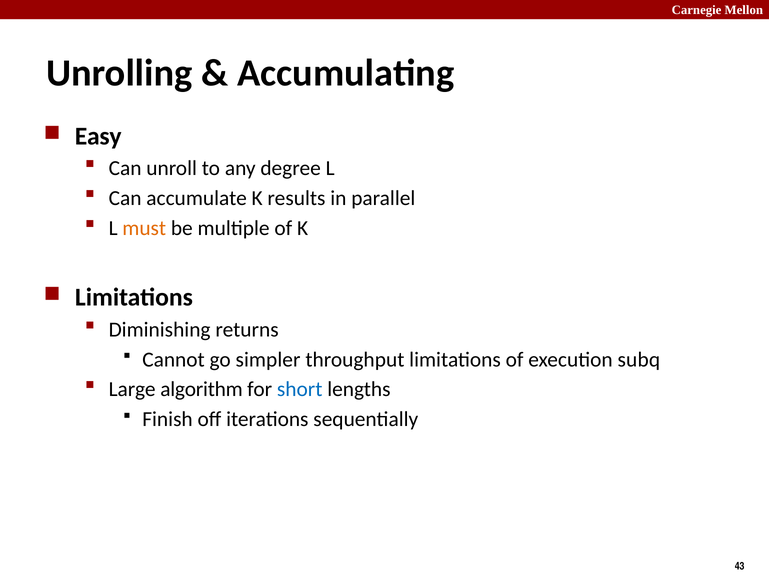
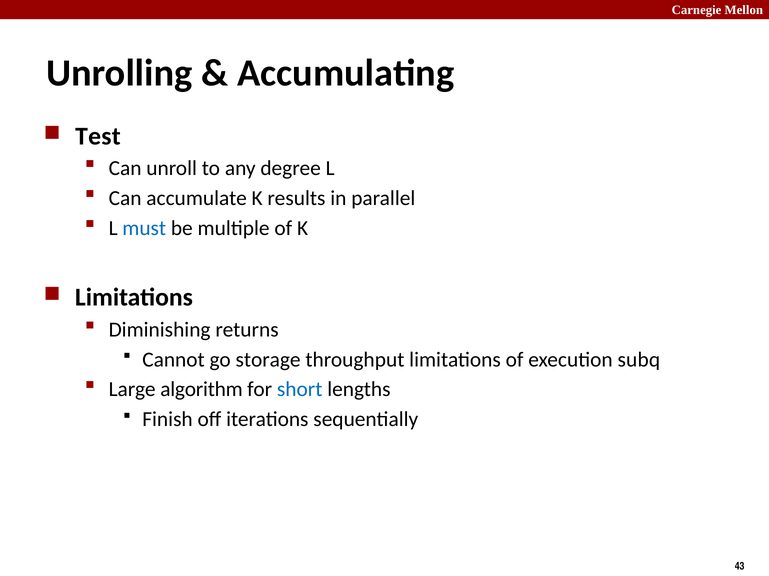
Easy: Easy -> Test (98, 136)
must colour: orange -> blue (144, 228)
simpler: simpler -> storage (268, 360)
